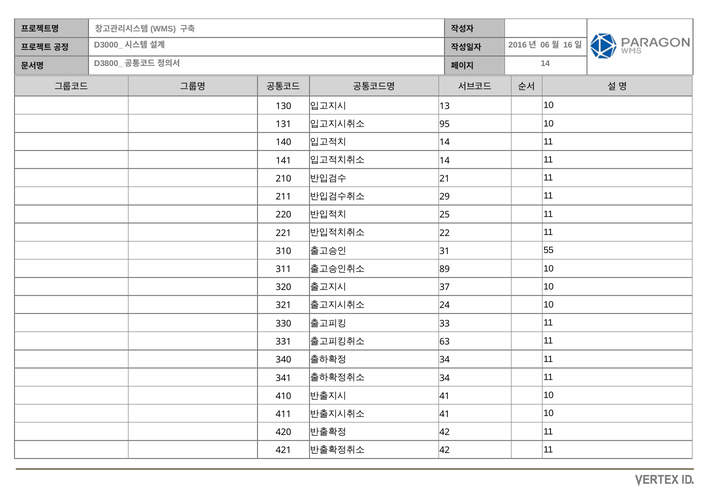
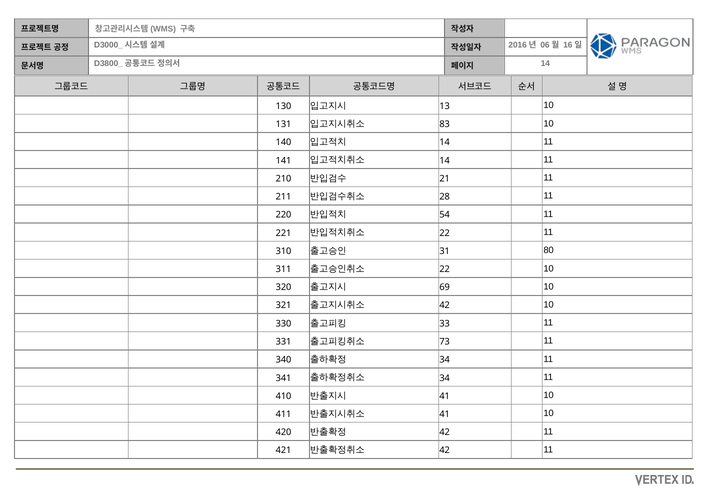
95: 95 -> 83 (445, 124)
29: 29 -> 28 (445, 197)
25: 25 -> 54 (445, 215)
55: 55 -> 80 (549, 250)
89: 89 -> 22 (445, 269)
37: 37 -> 69 (445, 287)
24: 24 -> 42 (445, 305)
63: 63 -> 73 (445, 342)
